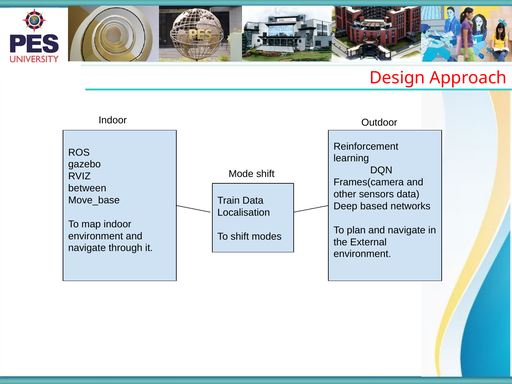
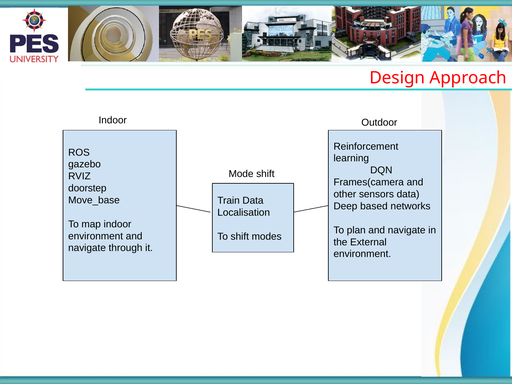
between: between -> doorstep (87, 188)
